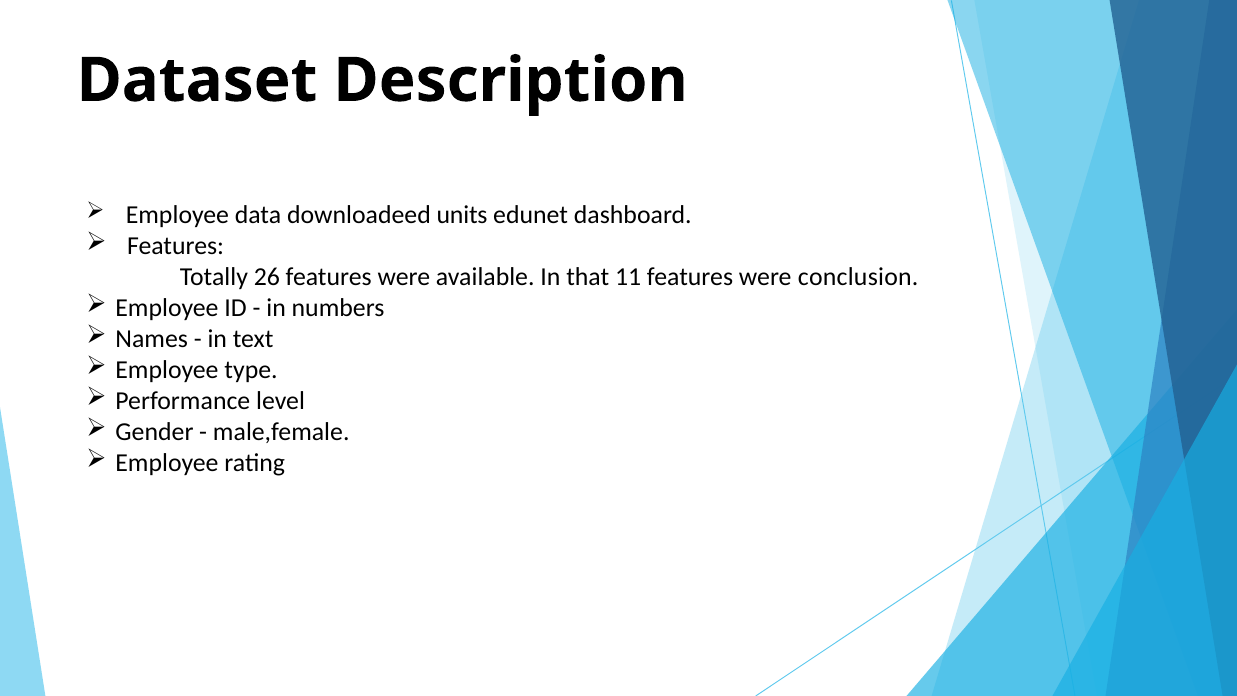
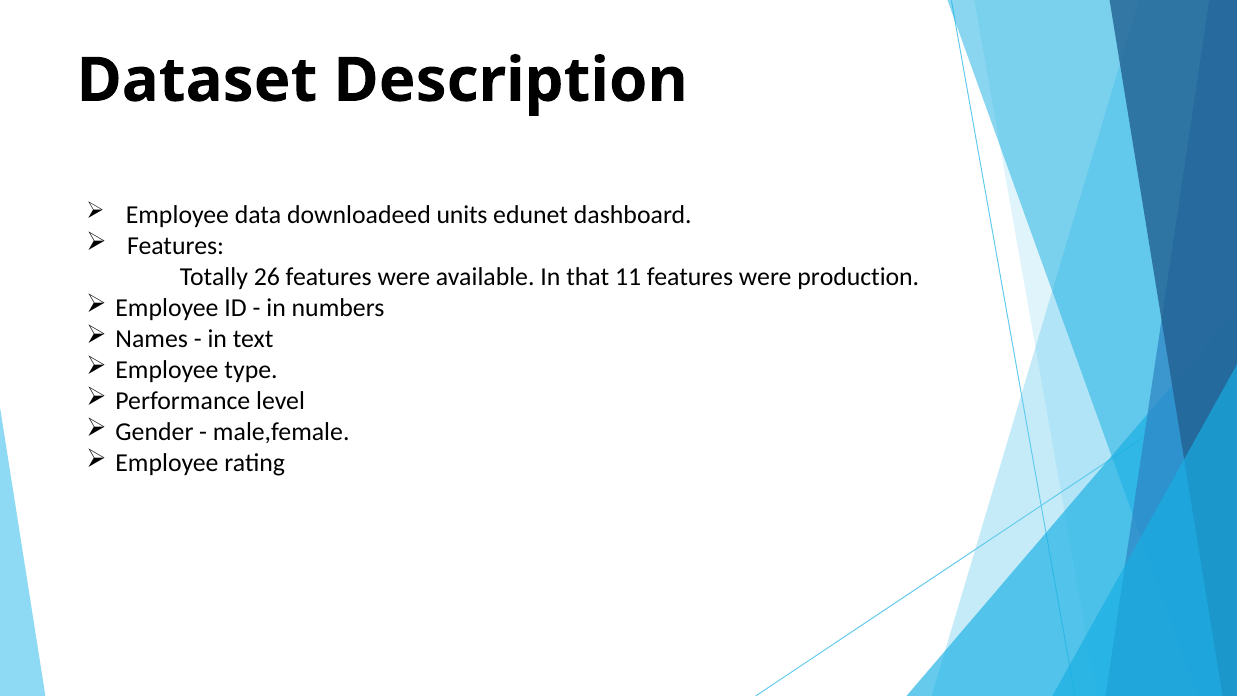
conclusion: conclusion -> production (858, 277)
